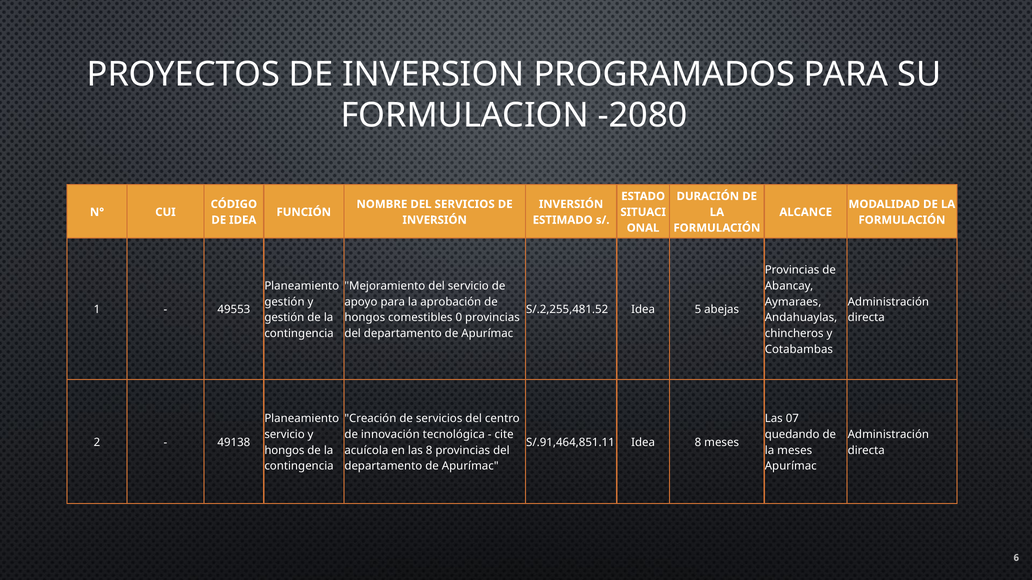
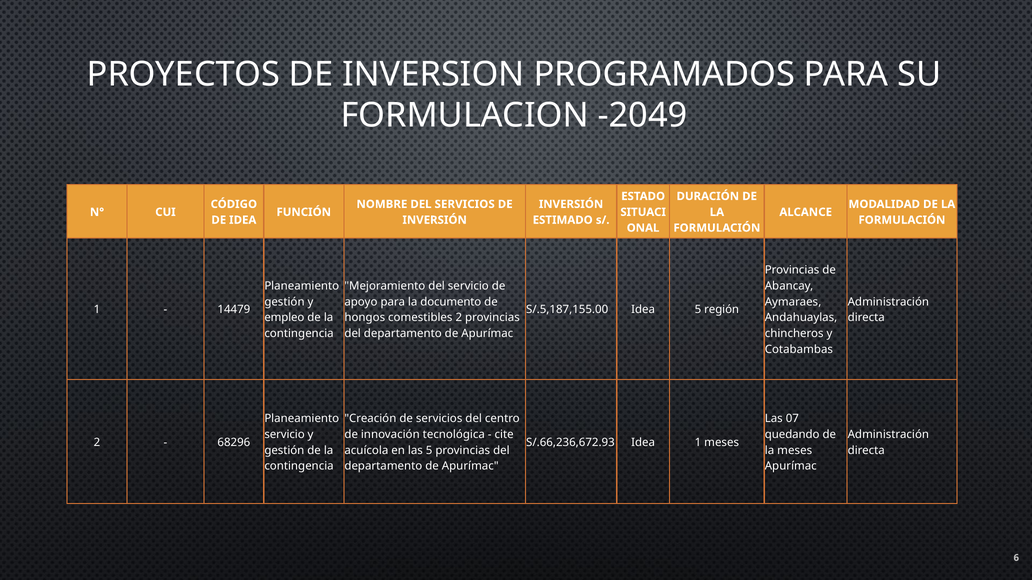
-2080: -2080 -> -2049 (643, 116)
aprobación: aprobación -> documento (451, 302)
49553: 49553 -> 14479 (234, 310)
S/.2,255,481.52: S/.2,255,481.52 -> S/.5,187,155.00 (567, 310)
abejas: abejas -> región (722, 310)
gestión: gestión -> empleo (284, 318)
comestibles 0: 0 -> 2 (459, 318)
49138: 49138 -> 68296 (234, 443)
S/.91,464,851.11: S/.91,464,851.11 -> S/.66,236,672.93 (570, 443)
Idea 8: 8 -> 1 (698, 443)
hongos: hongos -> gestión (284, 451)
las 8: 8 -> 5 (429, 451)
